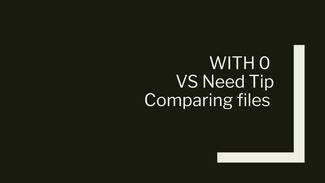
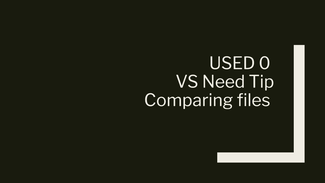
WITH: WITH -> USED (232, 63)
